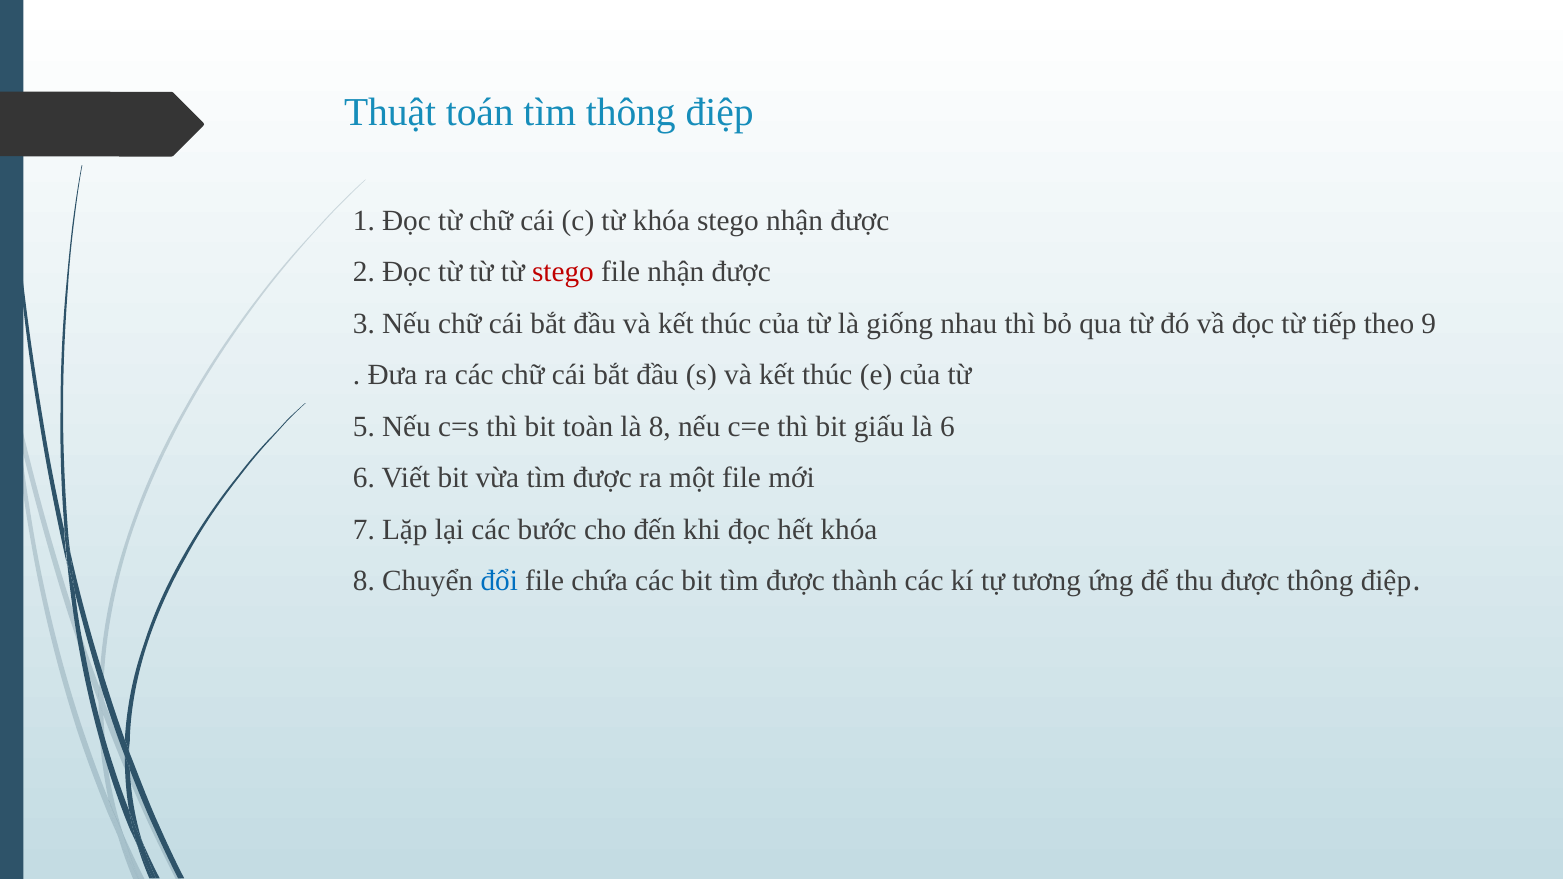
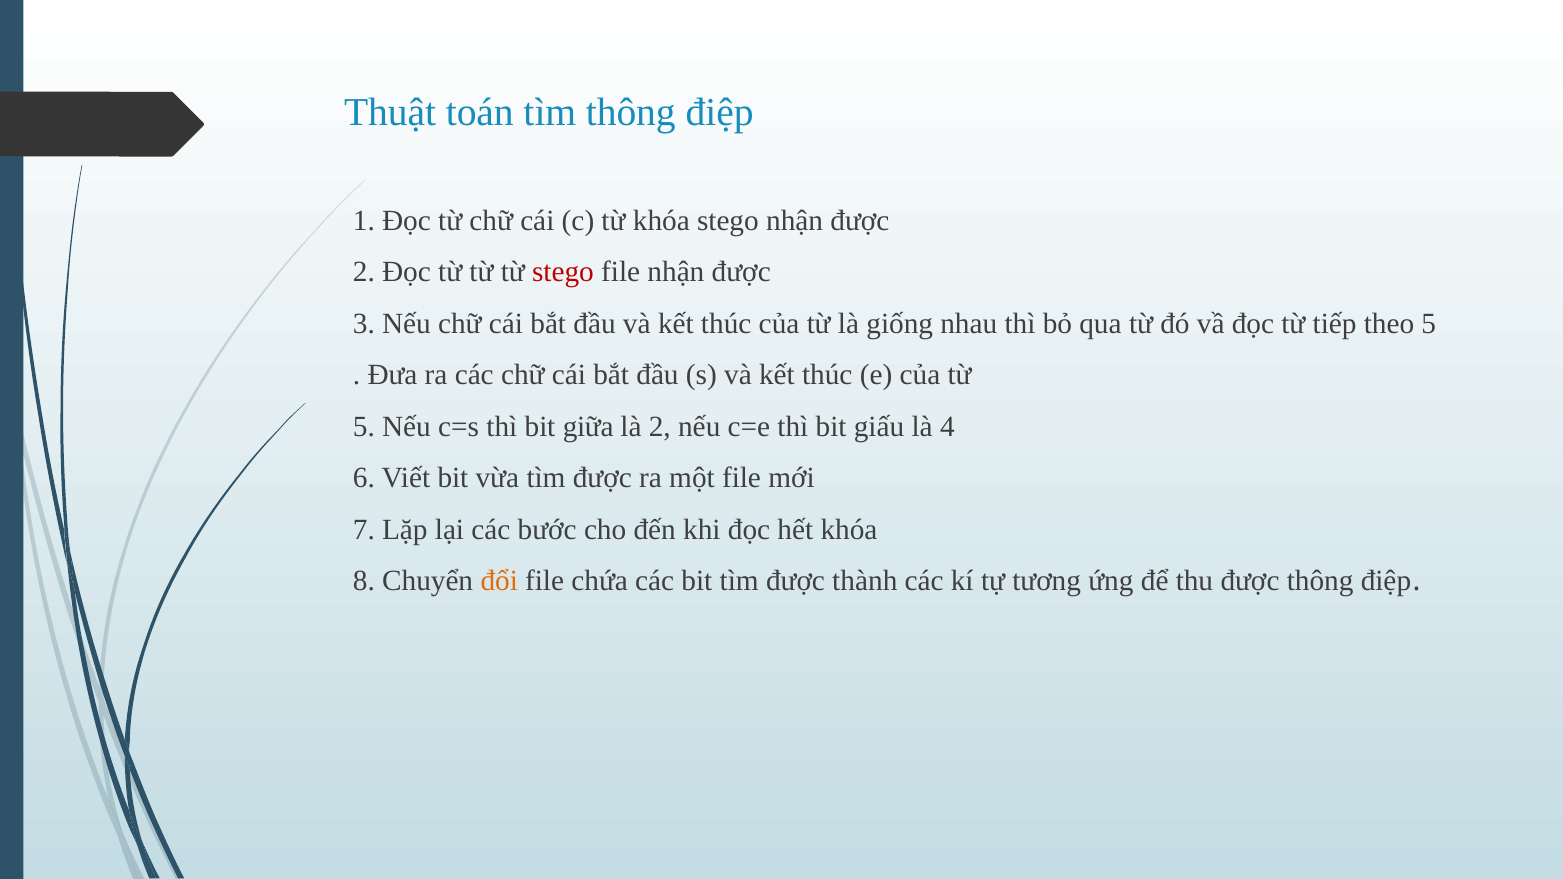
theo 9: 9 -> 5 (1429, 324)
toàn: toàn -> giữa (588, 427)
là 8: 8 -> 2 (660, 427)
là 6: 6 -> 4 (947, 427)
đổi colour: blue -> orange (499, 581)
